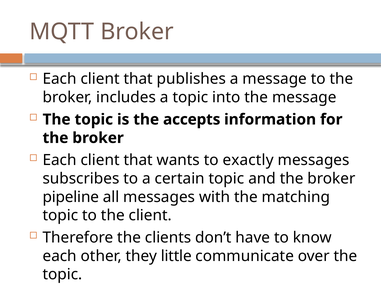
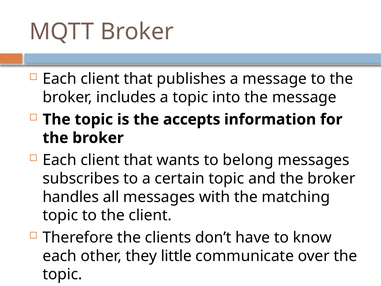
exactly: exactly -> belong (248, 160)
pipeline: pipeline -> handles (71, 197)
